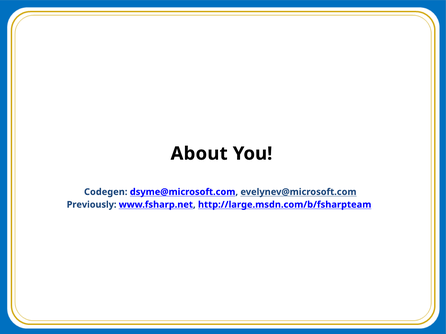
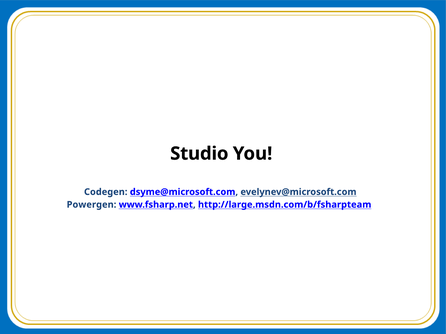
About: About -> Studio (199, 154)
Previously: Previously -> Powergen (91, 205)
